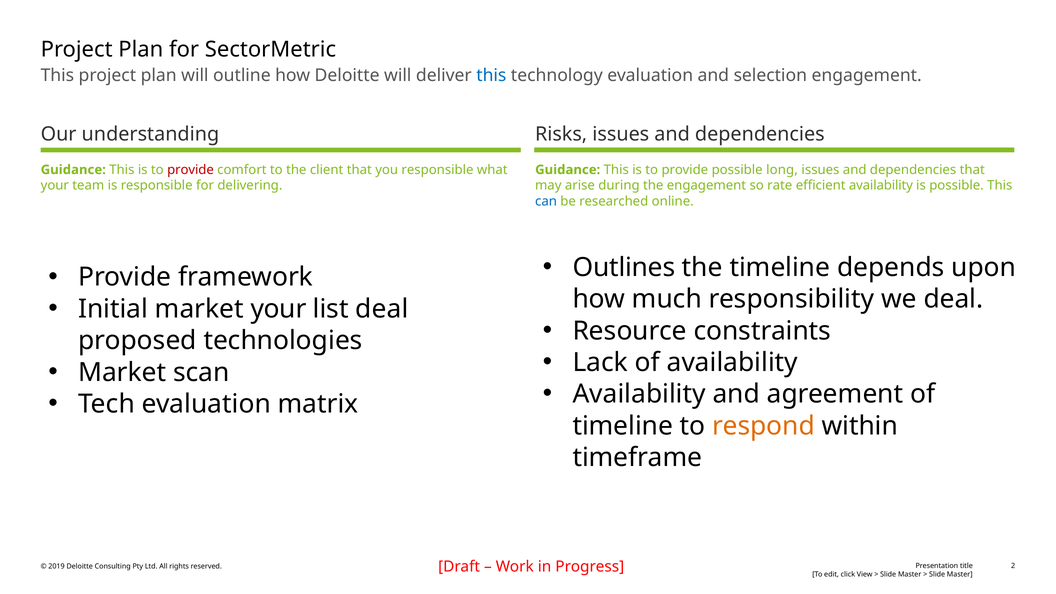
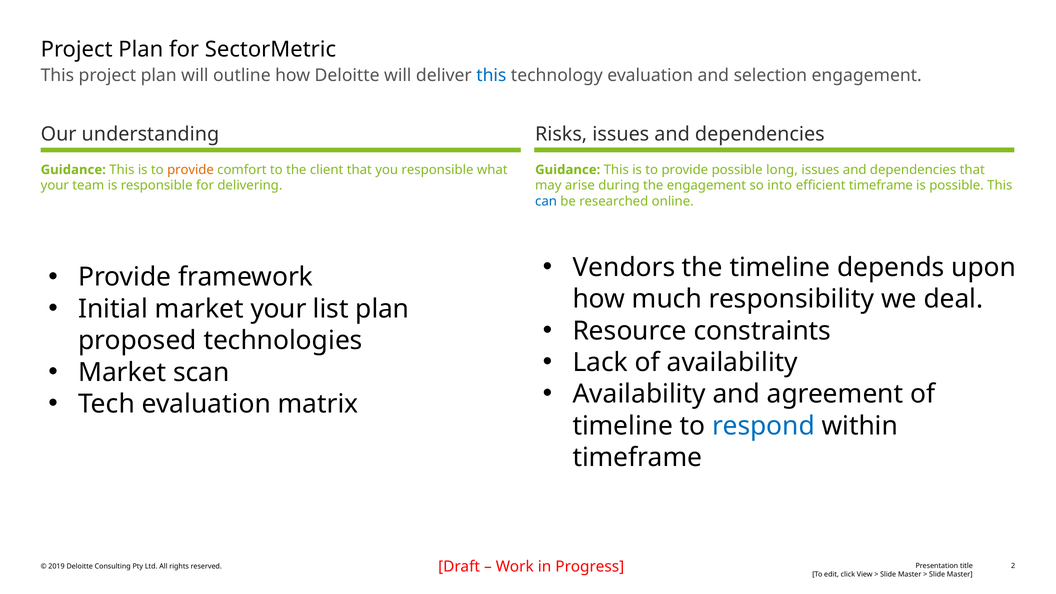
provide colour: red -> orange (190, 170)
rate: rate -> into (780, 186)
efficient availability: availability -> timeframe (881, 186)
Outlines: Outlines -> Vendors (624, 267)
list deal: deal -> plan (382, 309)
respond colour: orange -> blue (763, 426)
